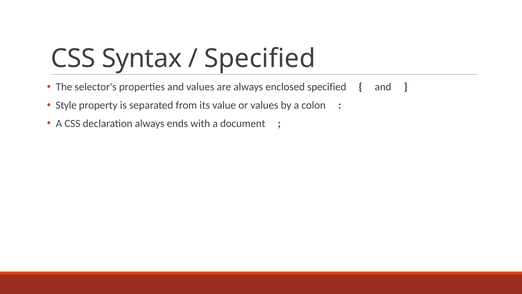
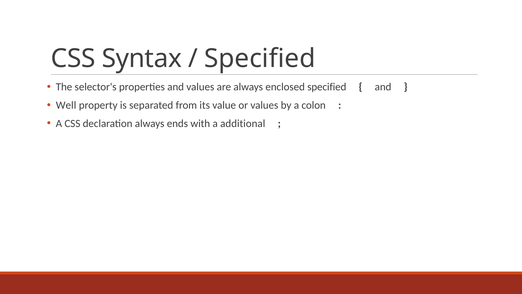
Style: Style -> Well (66, 105)
document: document -> additional (243, 123)
